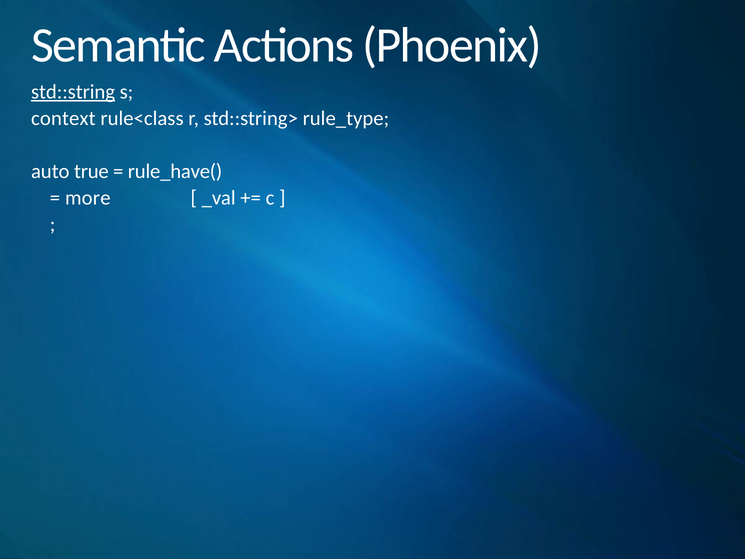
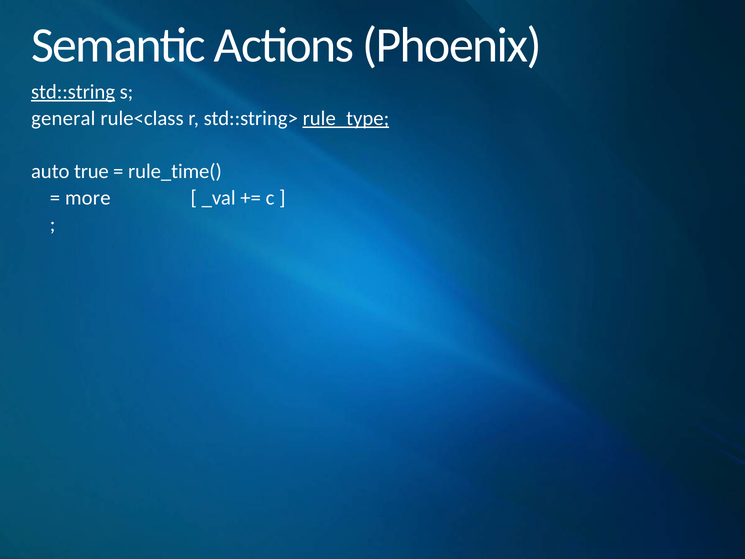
context: context -> general (63, 118)
rule_type underline: none -> present (346, 118)
rule_have(: rule_have( -> rule_time( (175, 171)
